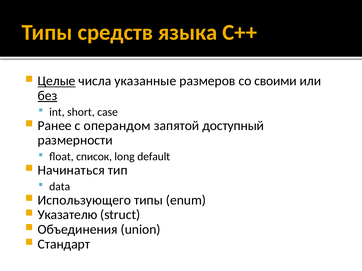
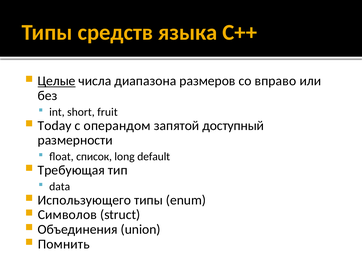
указанные: указанные -> диапазона (145, 81)
своими: своими -> вправо (275, 81)
без underline: present -> none (47, 96)
case: case -> fruit (107, 112)
Ранее: Ранее -> Today (55, 126)
Начинаться: Начинаться -> Требующая (71, 170)
Указателю: Указателю -> Символов (67, 215)
Стандарт: Стандарт -> Помнить (64, 245)
